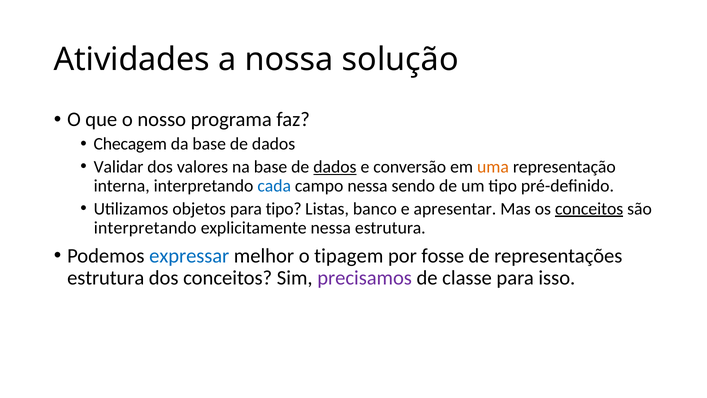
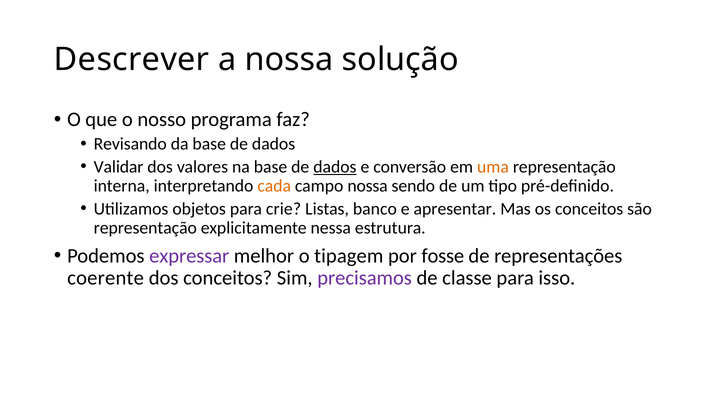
Atividades: Atividades -> Descrever (132, 59)
Checagem: Checagem -> Revisando (130, 144)
cada colour: blue -> orange (274, 186)
campo nessa: nessa -> nossa (368, 186)
para tipo: tipo -> crie (283, 208)
conceitos underline: present -> none (589, 208)
interpretando: interpretando -> representação (145, 228)
expressar colour: blue -> purple (189, 256)
estrutura: estrutura -> coerente (106, 278)
